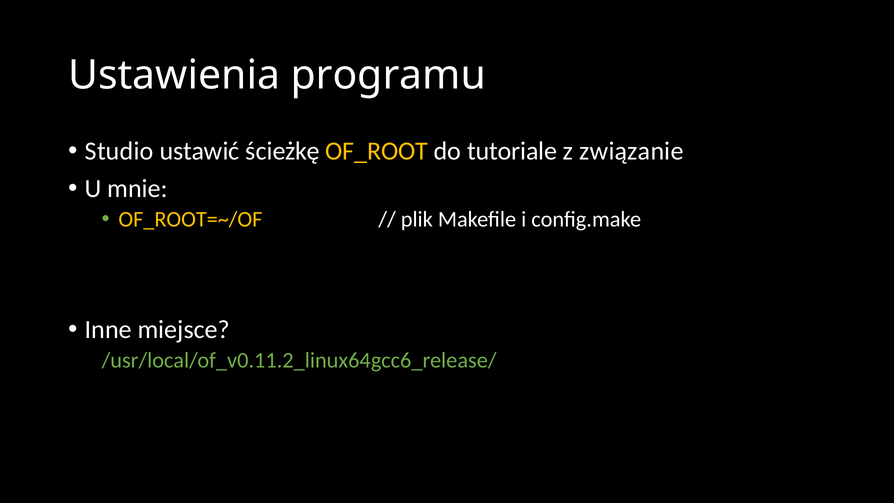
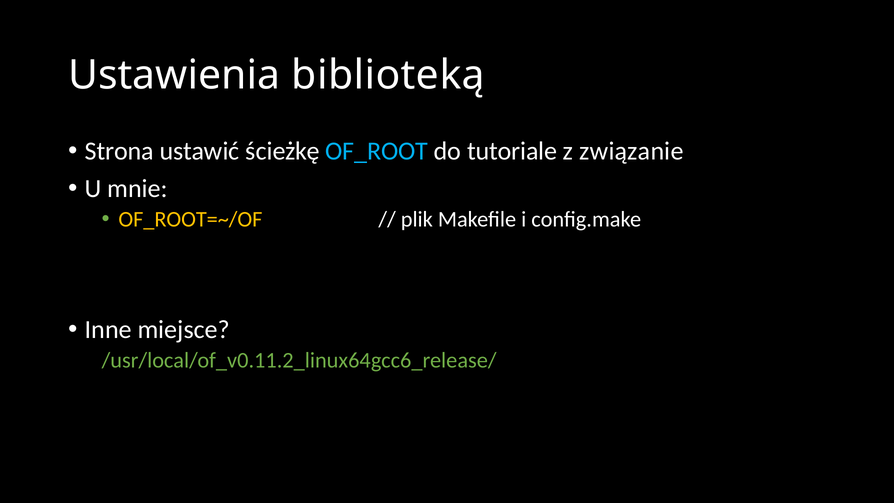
programu: programu -> biblioteką (388, 75)
Studio: Studio -> Strona (119, 151)
OF_ROOT colour: yellow -> light blue (377, 151)
